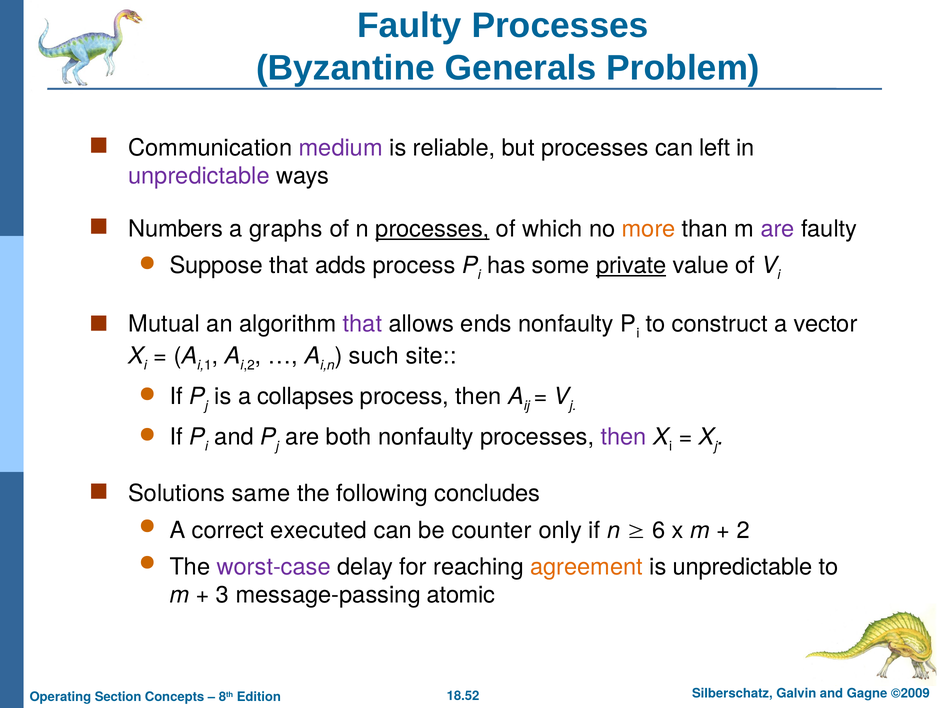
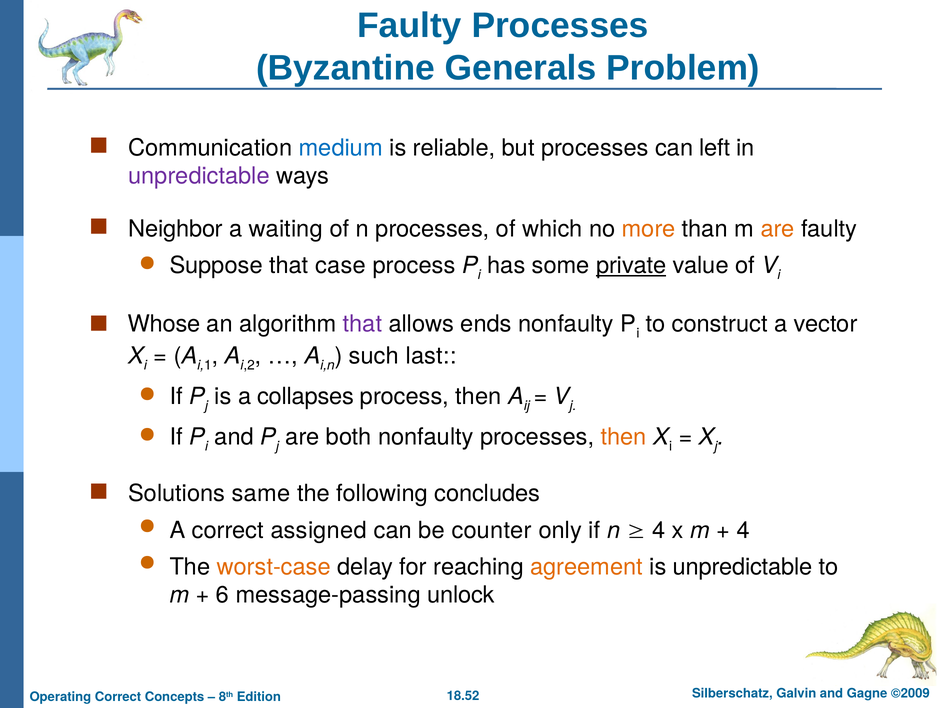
medium colour: purple -> blue (341, 148)
Numbers: Numbers -> Neighbor (176, 229)
graphs: graphs -> waiting (286, 229)
processes underline: present -> none (432, 229)
are colour: purple -> orange (778, 229)
adds: adds -> case (340, 266)
Mutual: Mutual -> Whose (164, 324)
site: site -> last (431, 357)
then colour: purple -> orange (624, 437)
executed: executed -> assigned (319, 531)
6: 6 -> 4 (659, 531)
2: 2 -> 4 (743, 531)
worst-case colour: purple -> orange (274, 567)
3: 3 -> 6 (222, 596)
atomic: atomic -> unlock (461, 596)
Section: Section -> Correct (118, 698)
